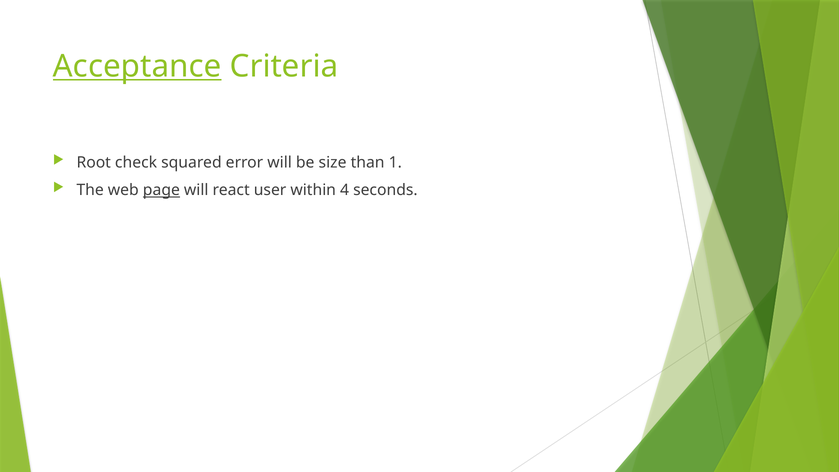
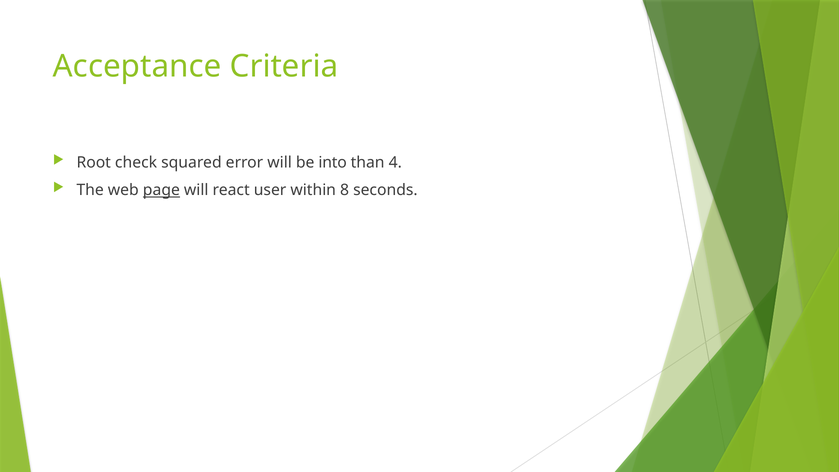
Acceptance underline: present -> none (137, 66)
size: size -> into (333, 162)
1: 1 -> 4 (395, 162)
4: 4 -> 8 (345, 190)
